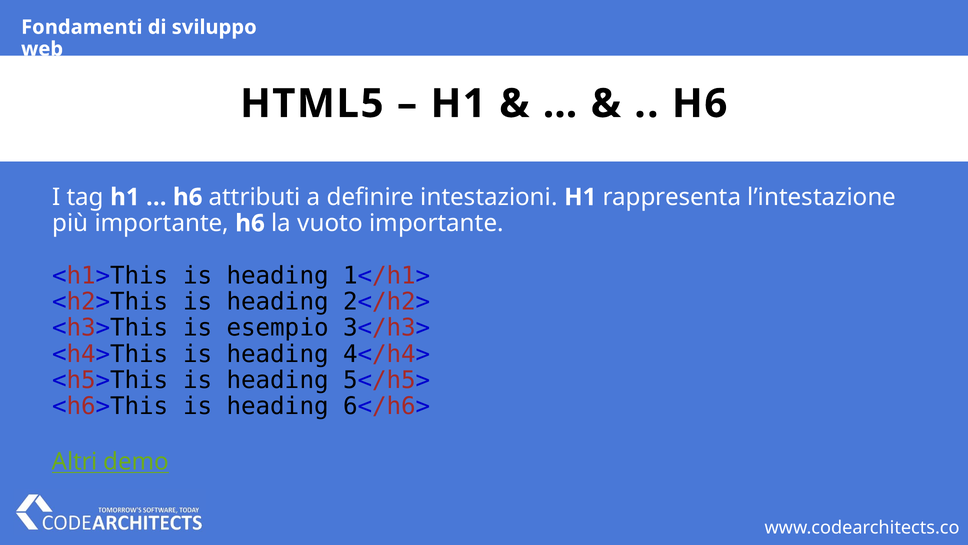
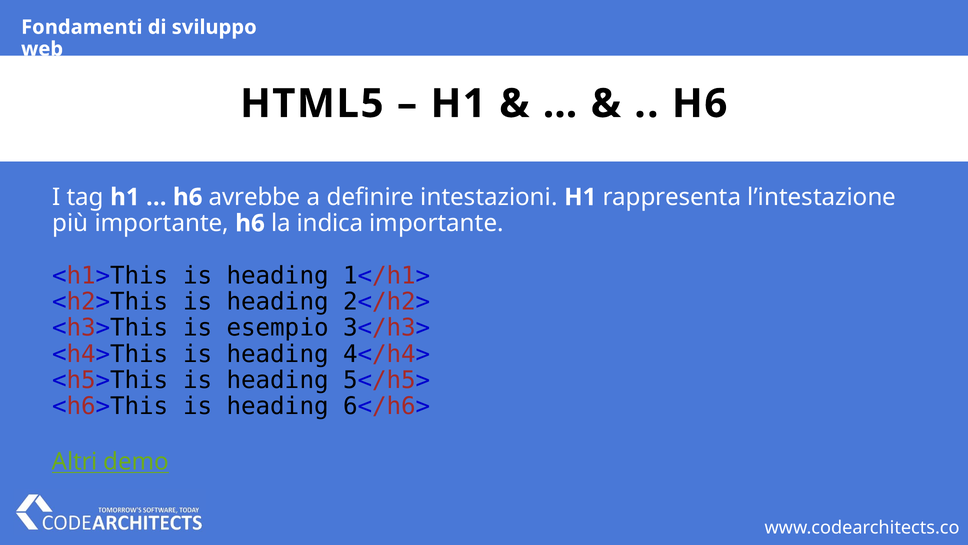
attributi: attributi -> avrebbe (255, 197)
vuoto: vuoto -> indica (330, 223)
